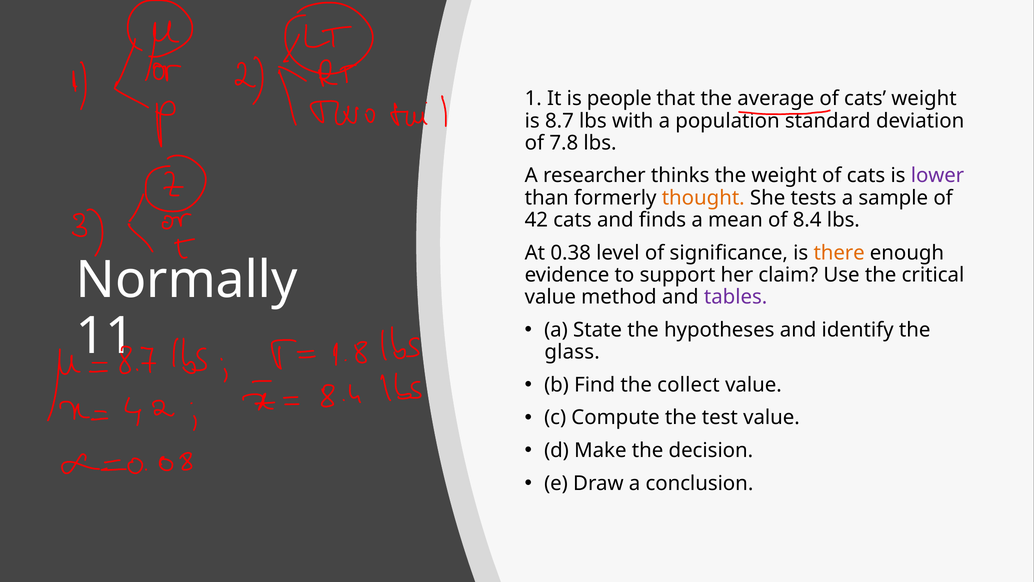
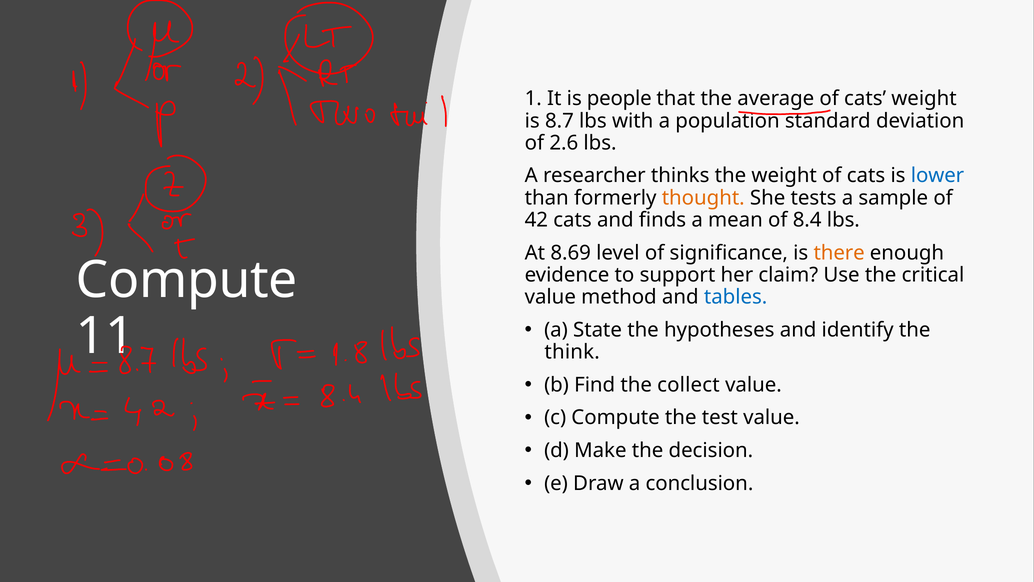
7.8: 7.8 -> 2.6 (564, 143)
lower colour: purple -> blue (937, 176)
0.38: 0.38 -> 8.69 (571, 253)
Normally: Normally -> Compute (187, 280)
tables colour: purple -> blue (736, 297)
glass: glass -> think (572, 352)
